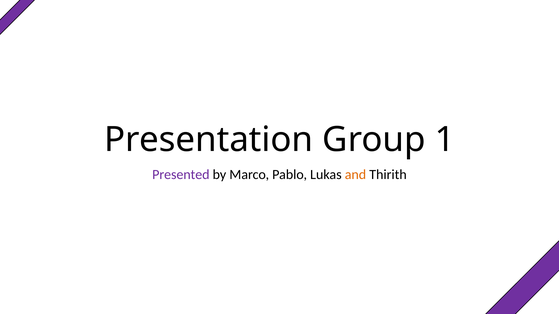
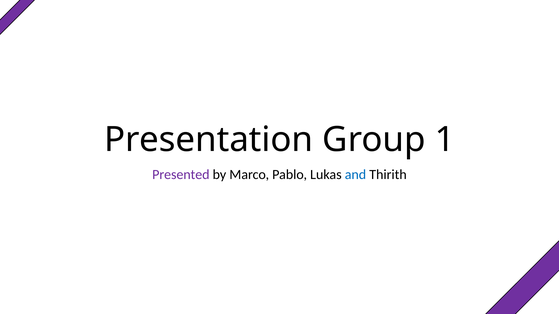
and colour: orange -> blue (355, 175)
